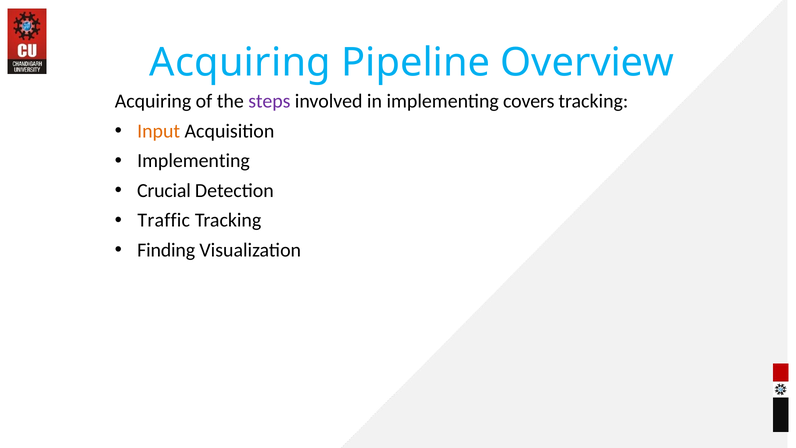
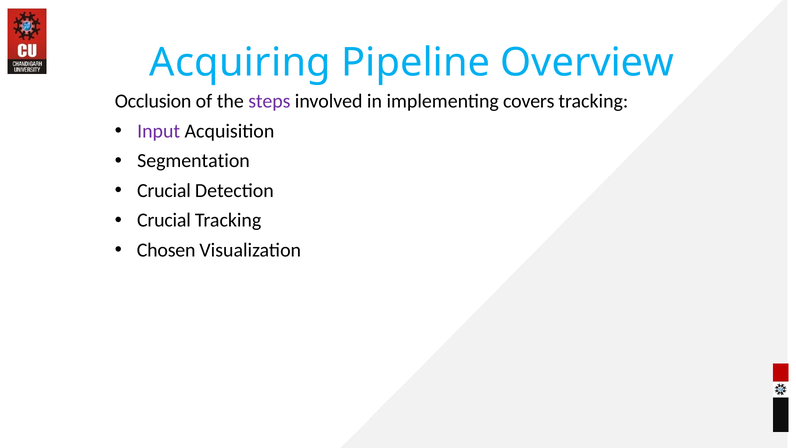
Acquiring: Acquiring -> Occlusion (153, 101)
Input colour: orange -> purple (159, 131)
Implementing: Implementing -> Segmentation (193, 161)
Traffic: Traffic -> Crucial (164, 220)
Finding: Finding -> Chosen (166, 250)
